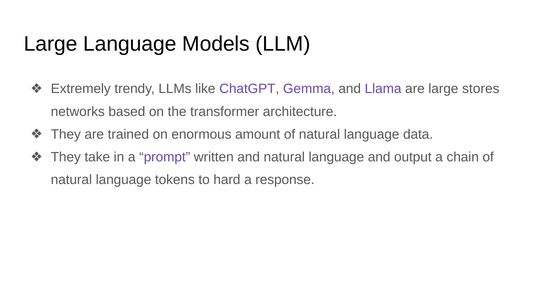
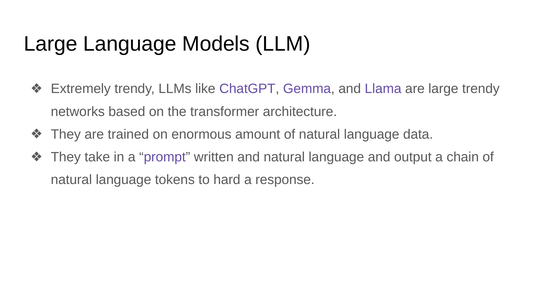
large stores: stores -> trendy (481, 89)
